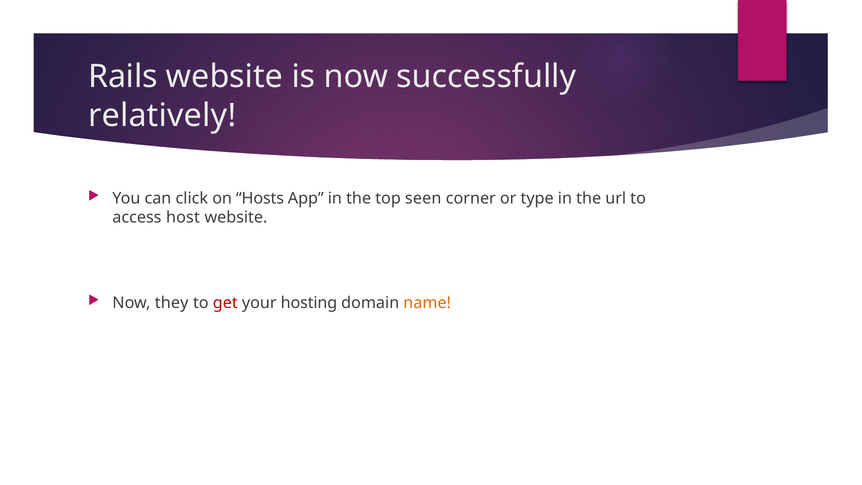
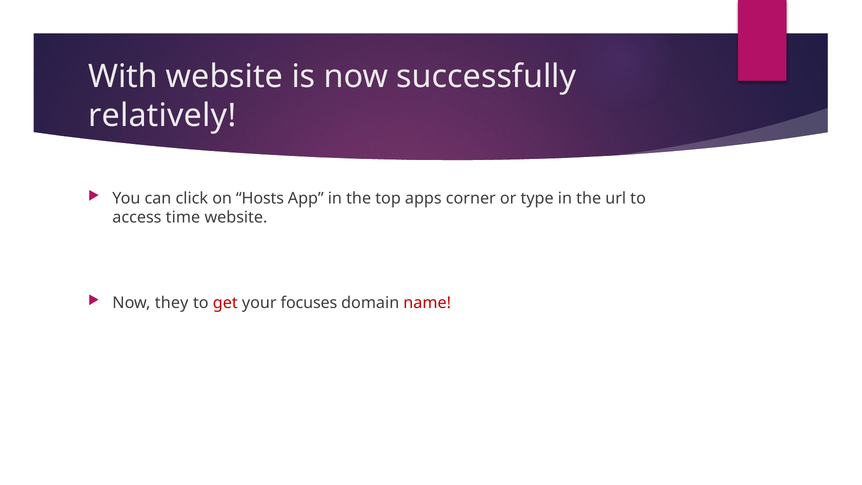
Rails: Rails -> With (123, 77)
seen: seen -> apps (423, 198)
host: host -> time (183, 218)
hosting: hosting -> focuses (309, 303)
name colour: orange -> red (427, 303)
